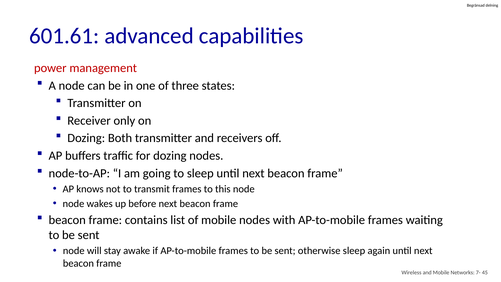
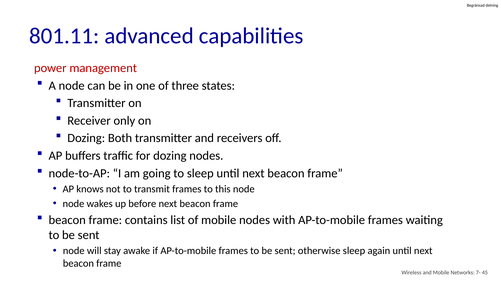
601.61: 601.61 -> 801.11 (64, 36)
